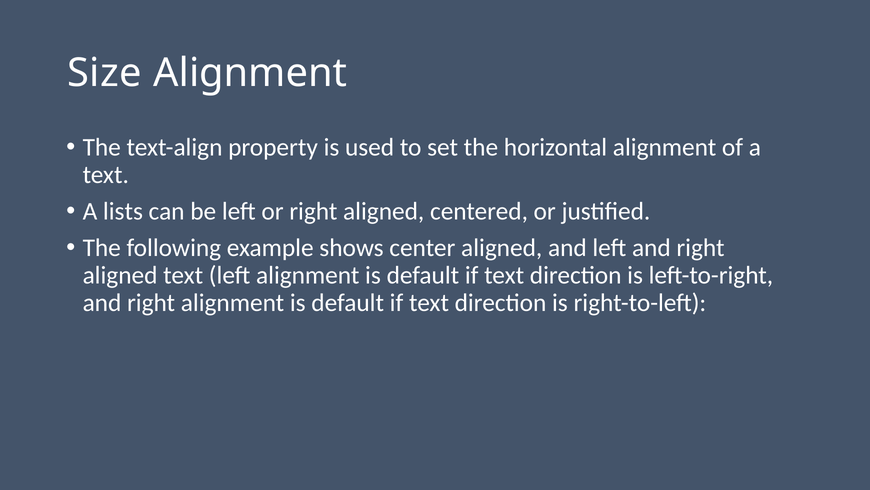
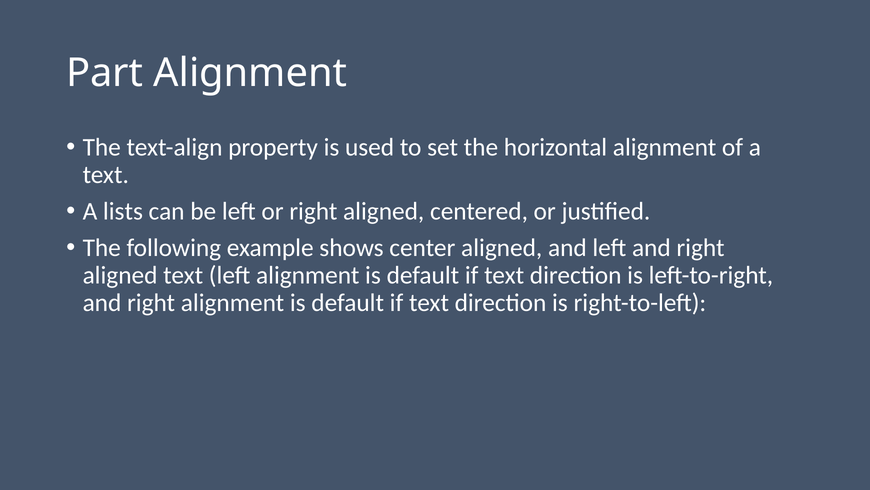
Size: Size -> Part (105, 73)
